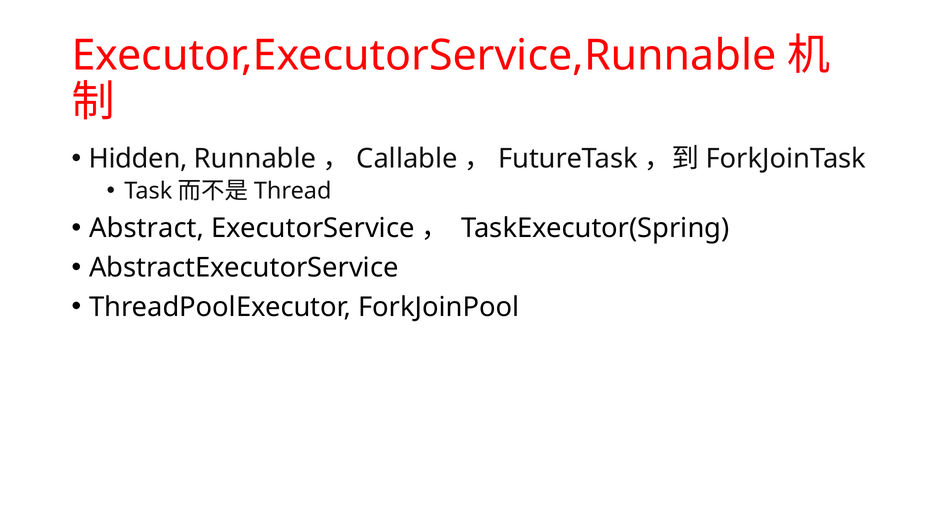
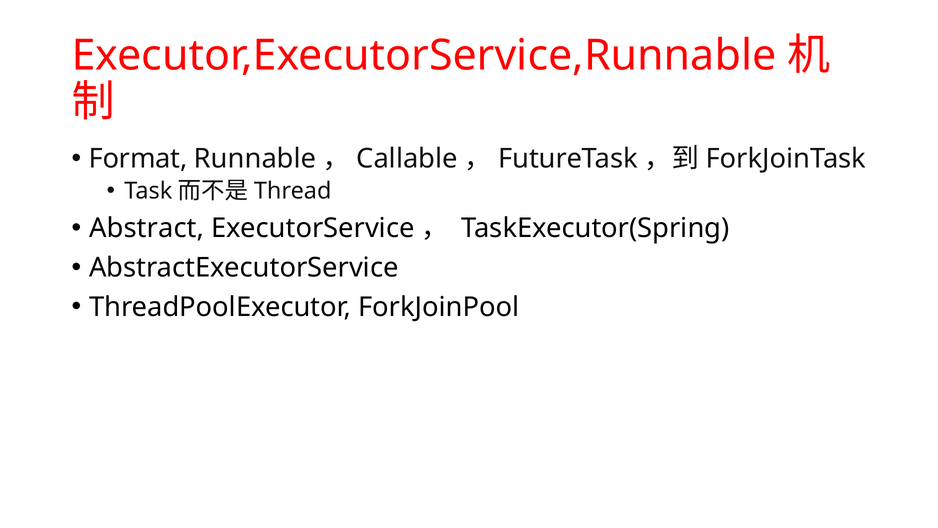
Hidden: Hidden -> Format (138, 159)
